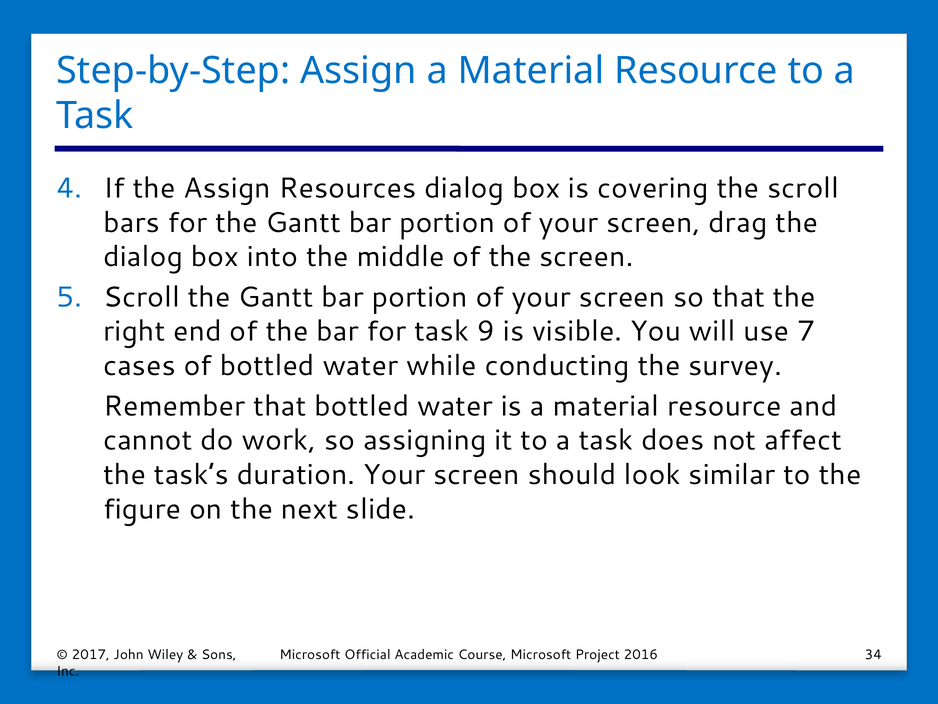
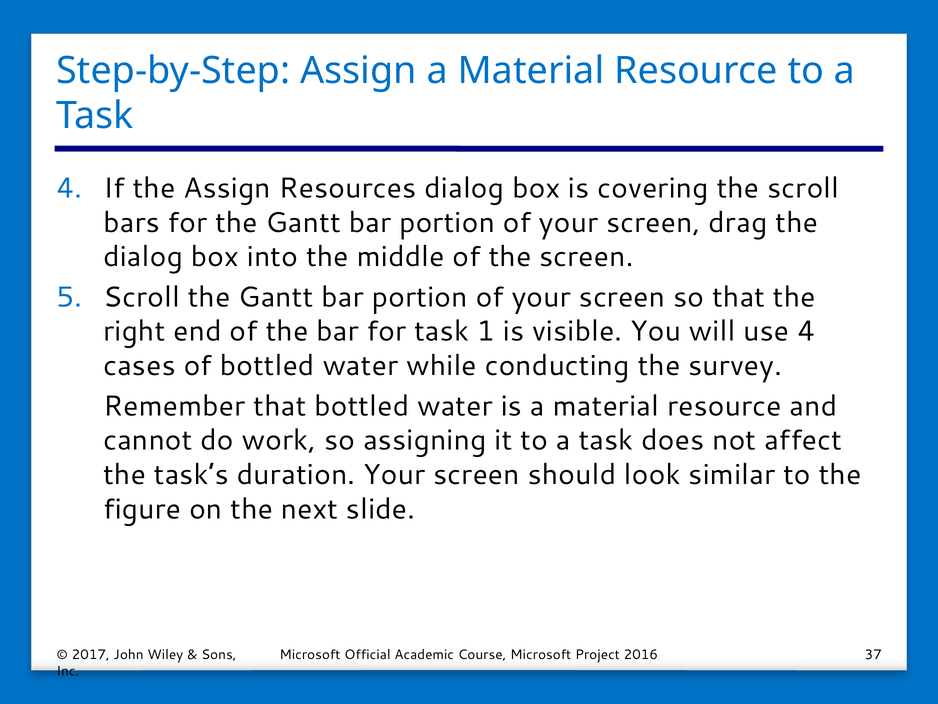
9: 9 -> 1 (486, 331)
use 7: 7 -> 4 (806, 331)
34: 34 -> 37 (873, 654)
